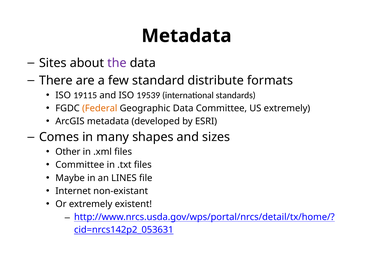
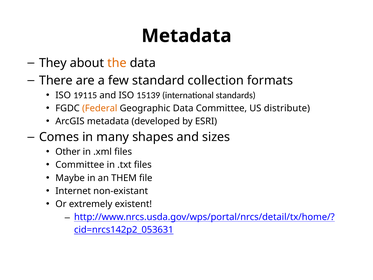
Sites: Sites -> They (53, 63)
the colour: purple -> orange (117, 63)
distribute: distribute -> collection (216, 80)
19539: 19539 -> 15139 (148, 95)
US extremely: extremely -> distribute (287, 108)
LINES: LINES -> THEM (124, 178)
